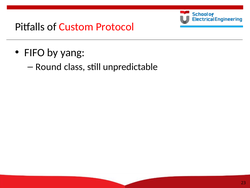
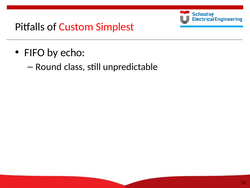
Protocol: Protocol -> Simplest (115, 27)
yang: yang -> echo (73, 52)
